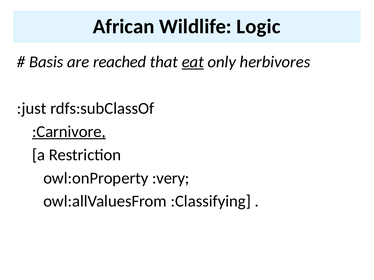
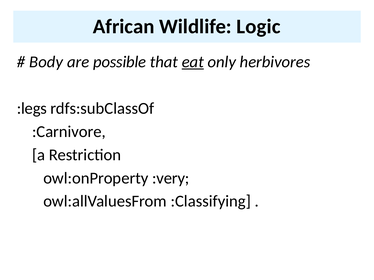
Basis: Basis -> Body (46, 62)
reached: reached -> possible (120, 62)
:just: :just -> :legs (32, 109)
:Carnivore underline: present -> none (69, 132)
